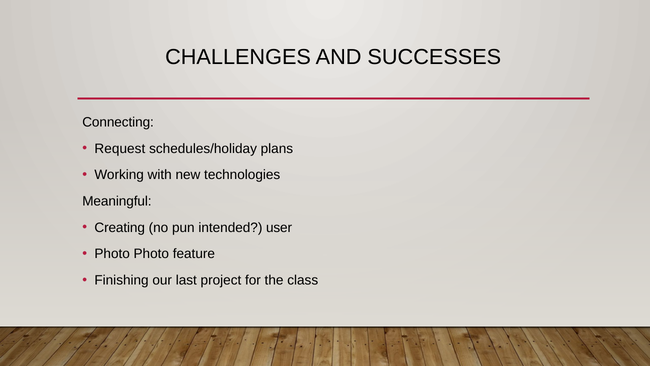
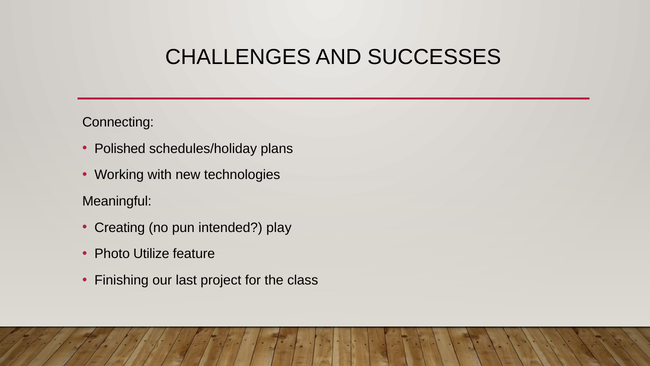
Request: Request -> Polished (120, 149)
user: user -> play (279, 227)
Photo Photo: Photo -> Utilize (151, 254)
